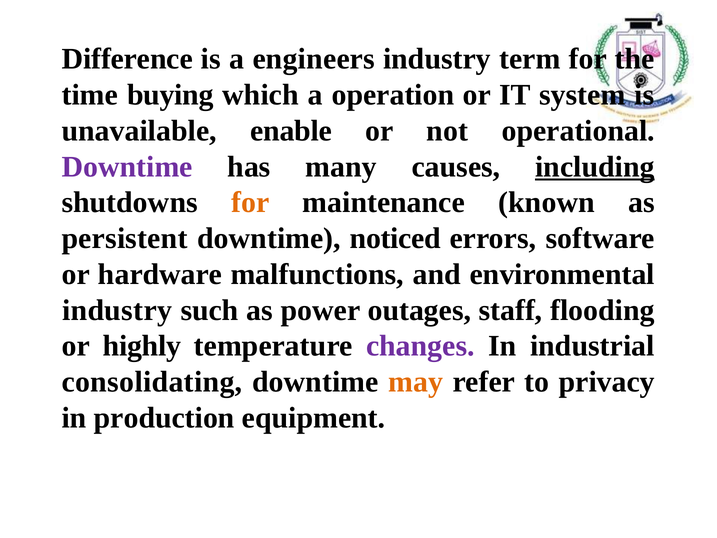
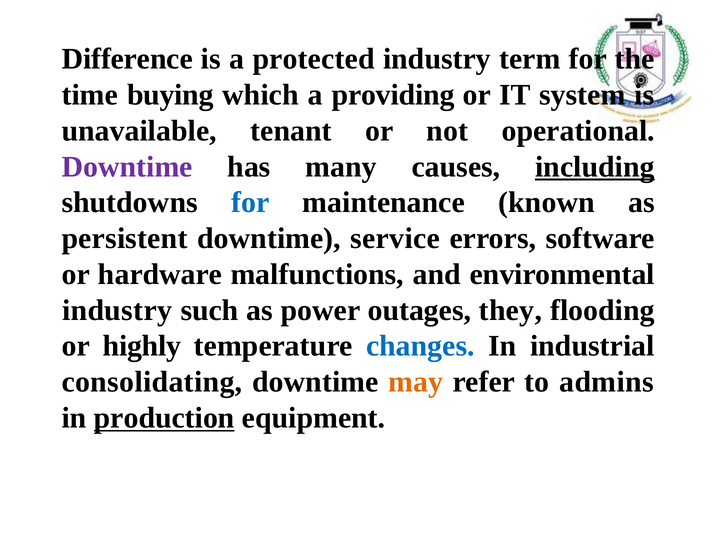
engineers: engineers -> protected (314, 59)
operation: operation -> providing (393, 95)
enable: enable -> tenant (291, 131)
for colour: orange -> blue (250, 203)
noticed: noticed -> service (395, 238)
staff: staff -> they (510, 310)
changes colour: purple -> blue (420, 346)
privacy: privacy -> admins (607, 382)
production underline: none -> present (164, 418)
